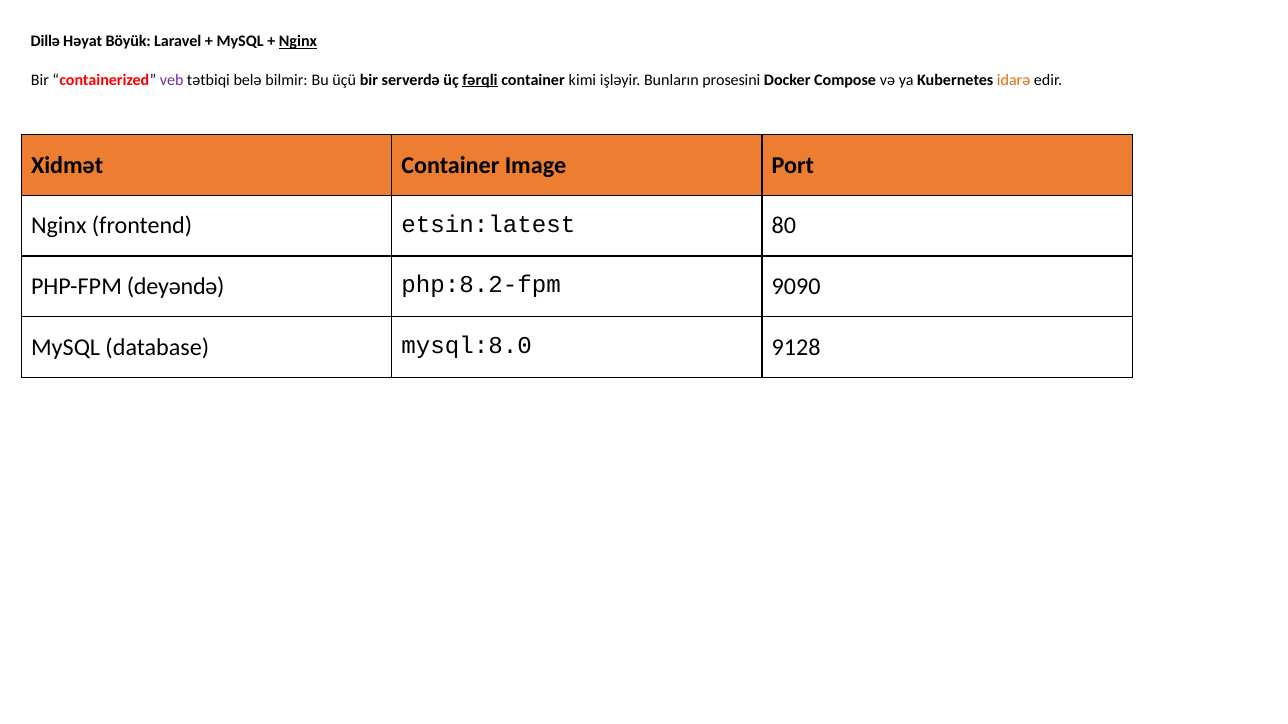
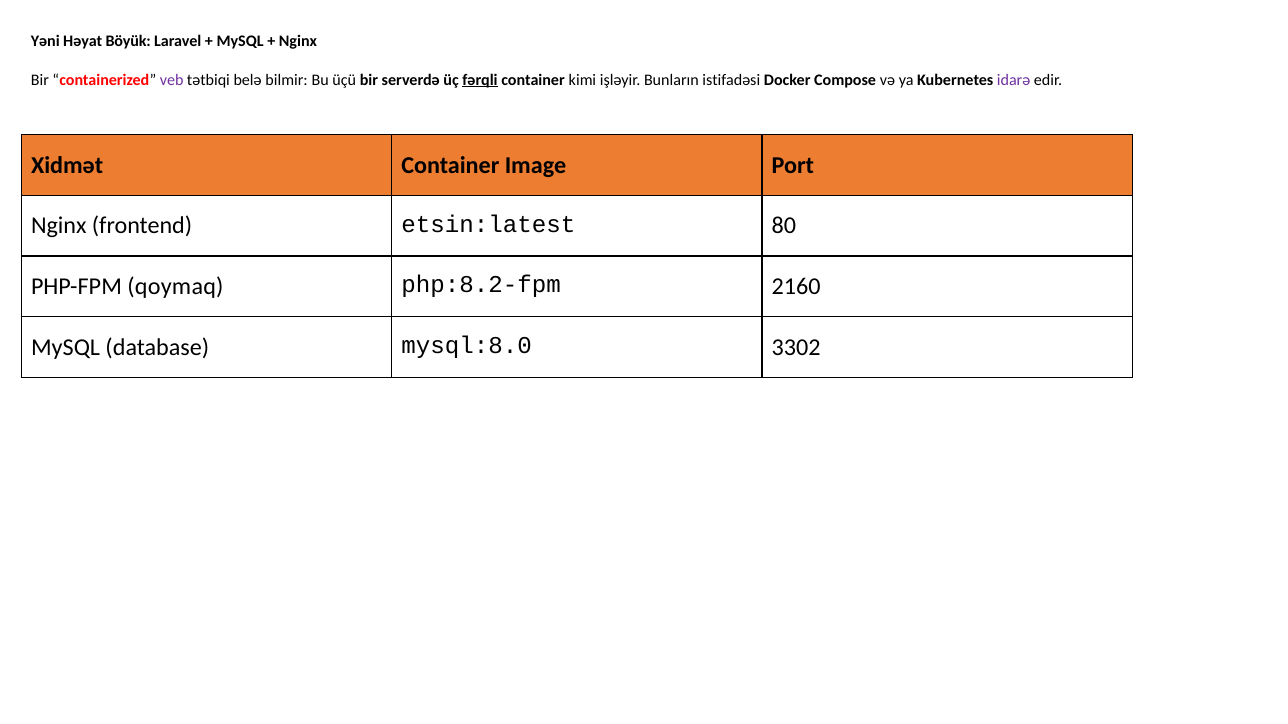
Dillə: Dillə -> Yəni (45, 41)
Nginx underline: present -> none (298, 41)
prosesini: prosesini -> istifadəsi (731, 80)
idarə colour: orange -> purple (1014, 80)
deyəndə: deyəndə -> qoymaq (175, 287)
9090: 9090 -> 2160 (796, 287)
9128: 9128 -> 3302 (796, 348)
